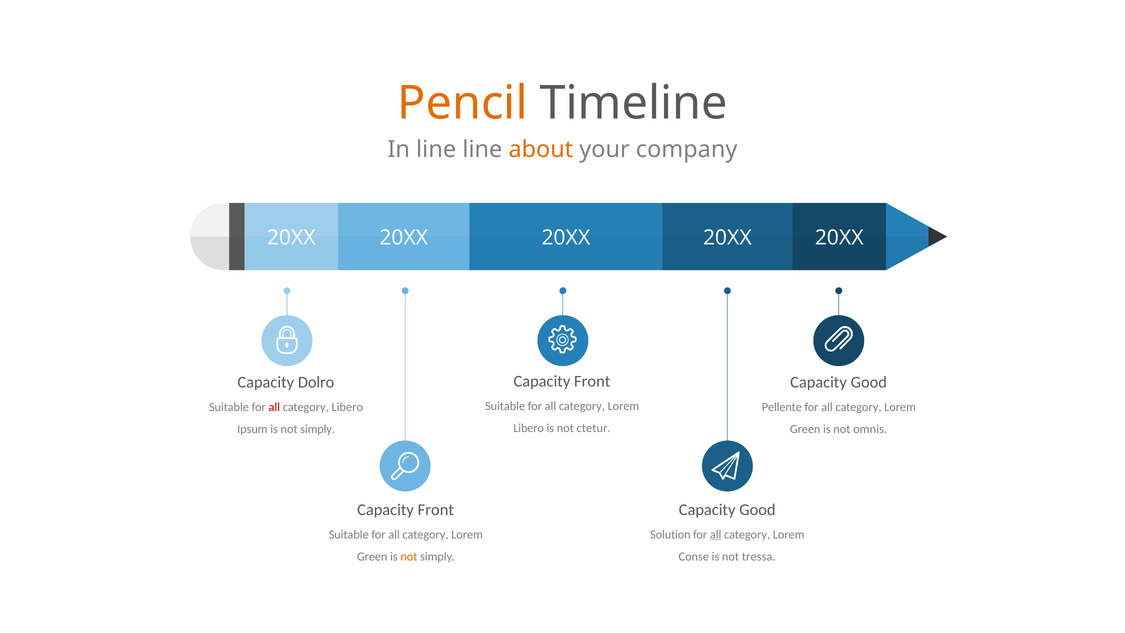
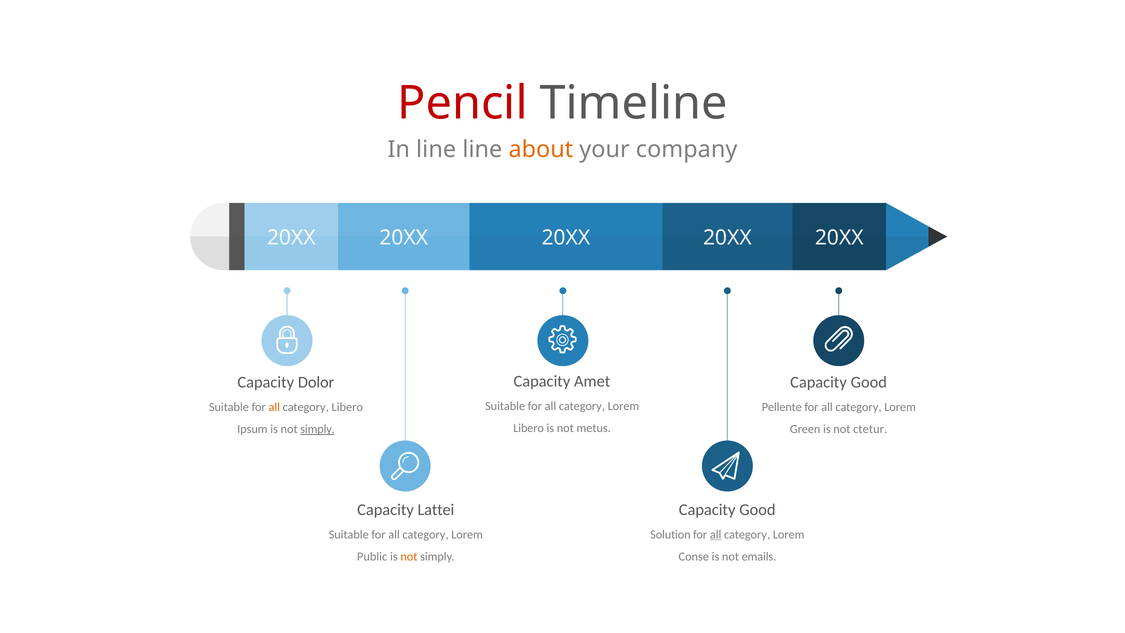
Pencil colour: orange -> red (463, 103)
Front: Front -> Amet (592, 381)
Dolro: Dolro -> Dolor (316, 382)
all colour: red -> orange (274, 407)
ctetur: ctetur -> metus (594, 428)
simply underline: none -> present (318, 429)
omnis: omnis -> ctetur (870, 429)
Front: Front -> Lattei (436, 509)
Green: Green -> Public (372, 557)
tressa: tressa -> emails (759, 557)
